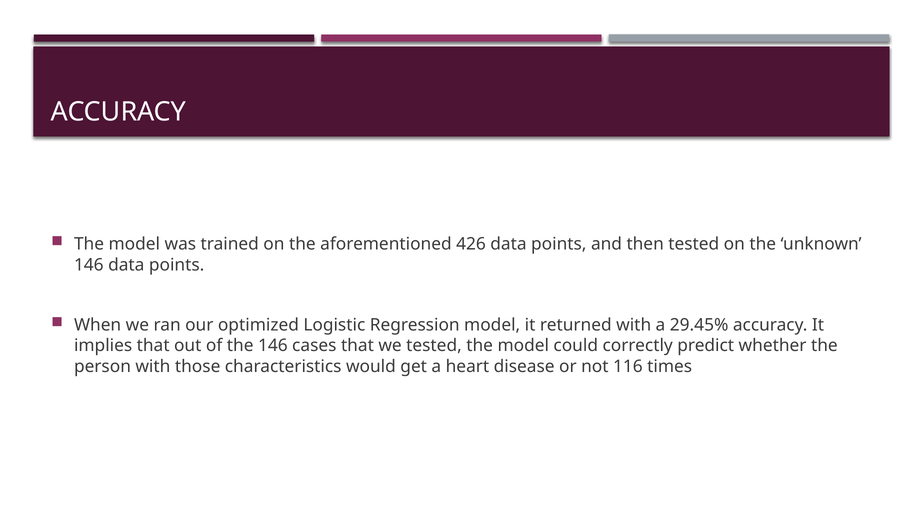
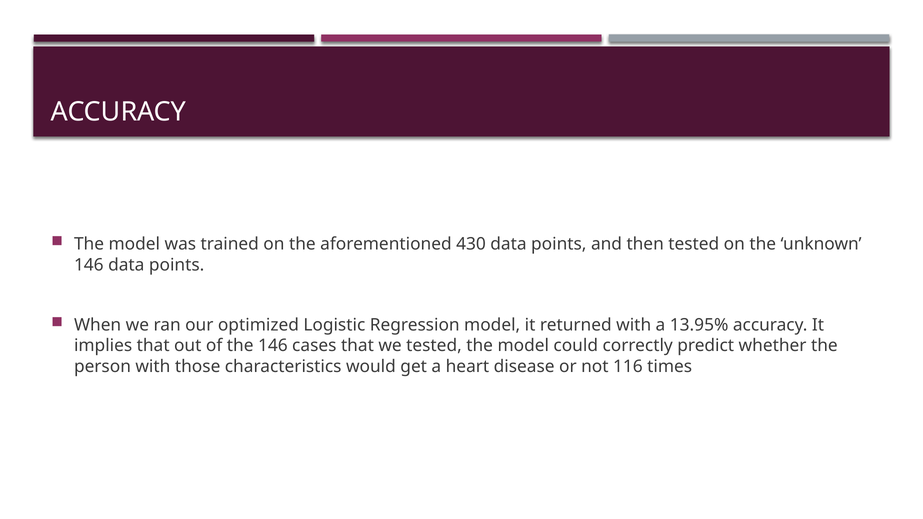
426: 426 -> 430 (471, 244)
29.45%: 29.45% -> 13.95% (699, 325)
